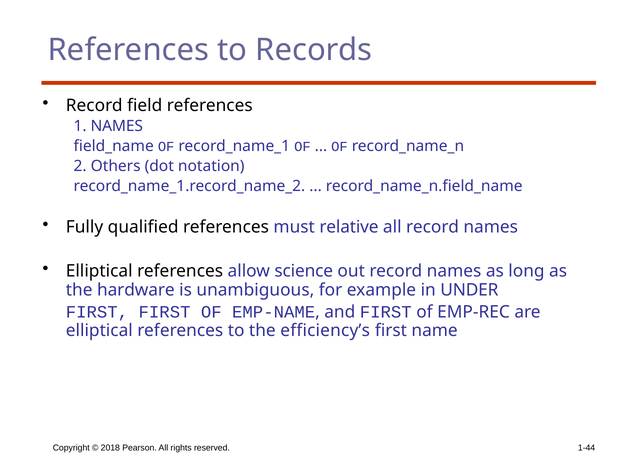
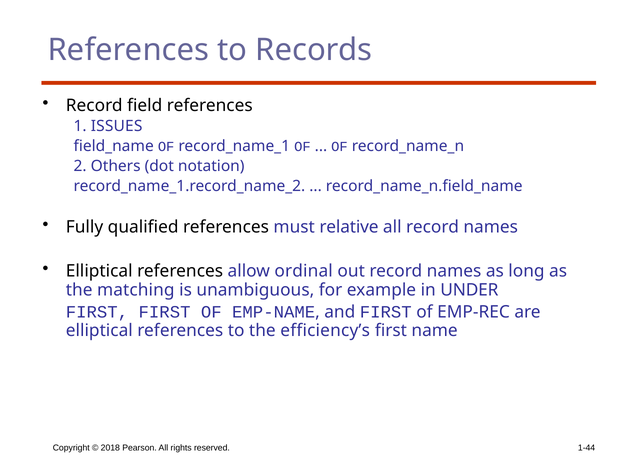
1 NAMES: NAMES -> ISSUES (117, 126)
science: science -> ordinal (304, 272)
hardware: hardware -> matching (136, 290)
